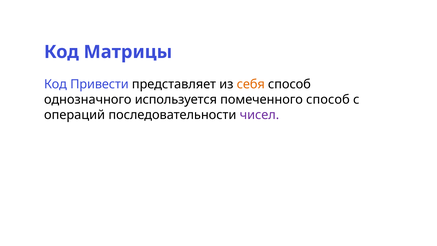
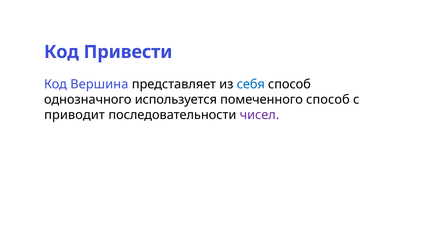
Матрицы: Матрицы -> Привести (128, 52)
Привести: Привести -> Вершина (99, 84)
себя colour: orange -> blue (251, 84)
операций: операций -> приводит (75, 115)
